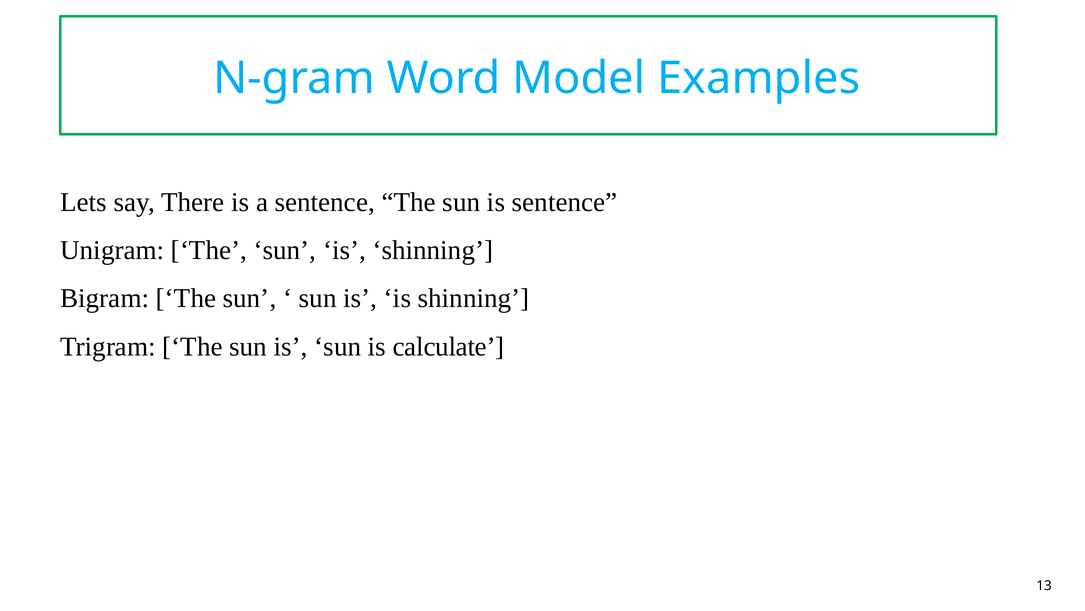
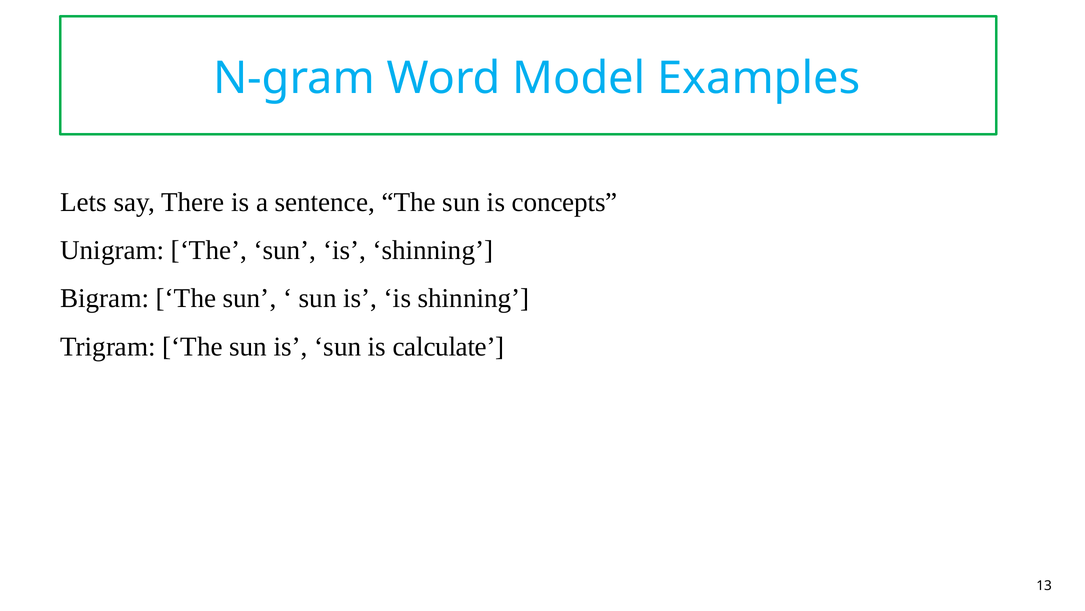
is sentence: sentence -> concepts (565, 202)
